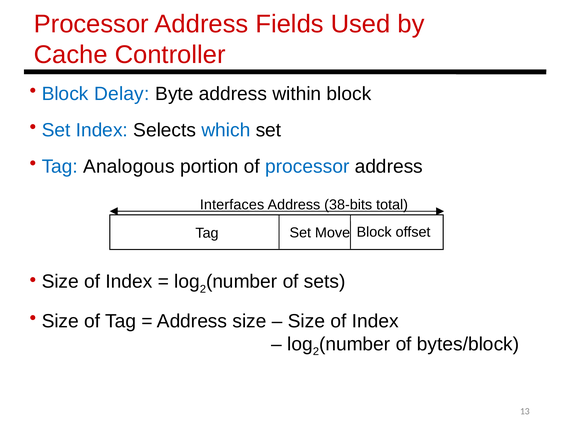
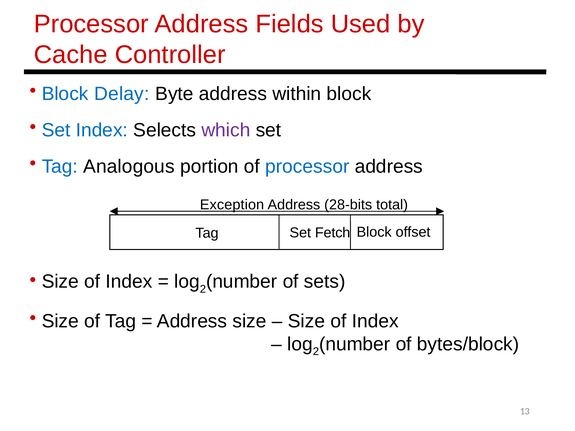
which colour: blue -> purple (226, 130)
Interfaces: Interfaces -> Exception (232, 205)
38-bits: 38-bits -> 28-bits (348, 205)
Move: Move -> Fetch (333, 233)
